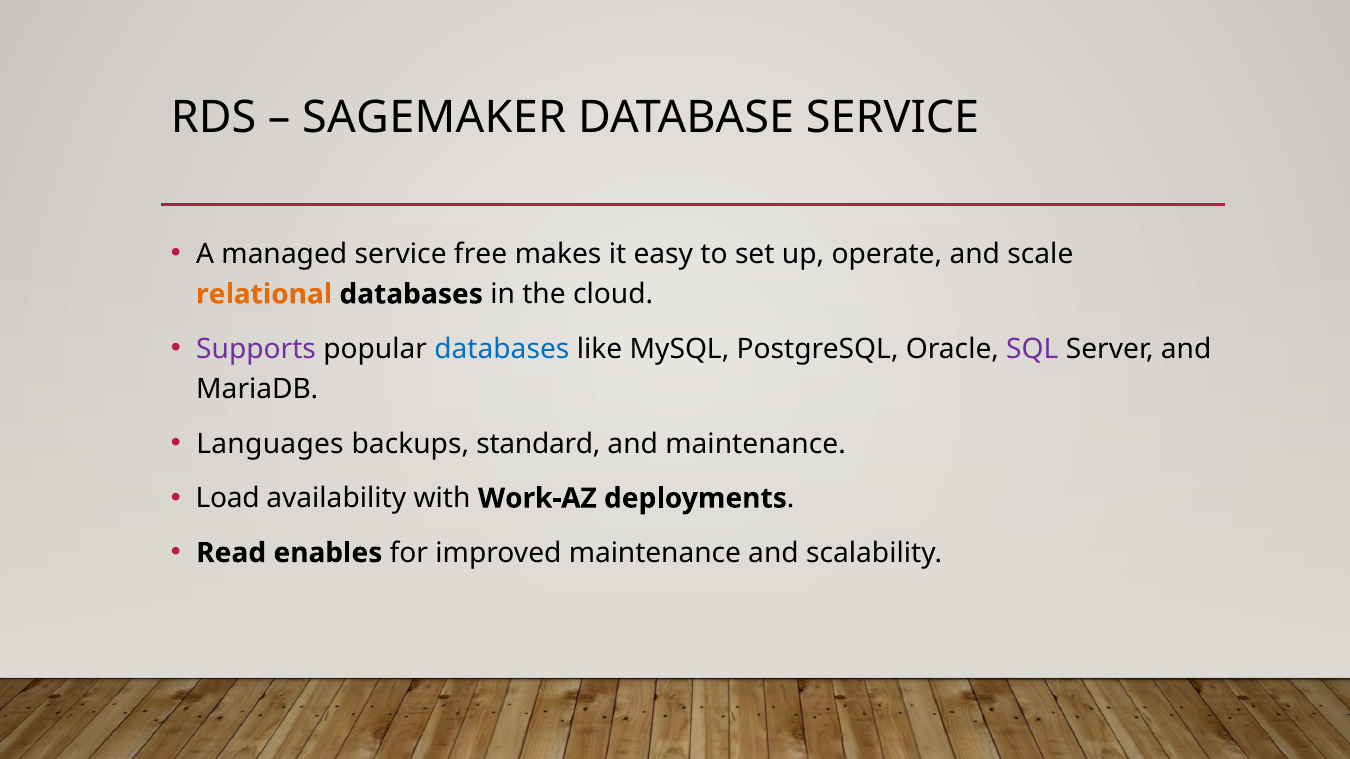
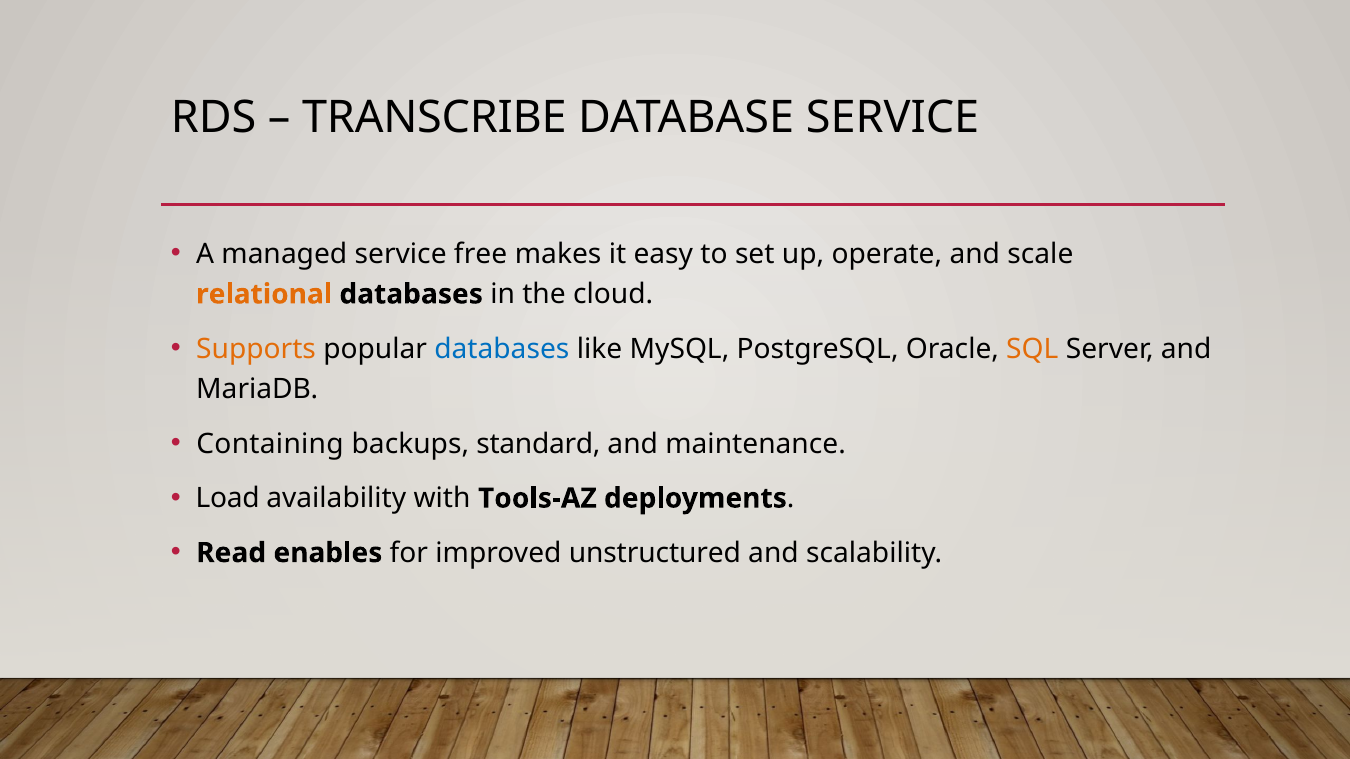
SAGEMAKER: SAGEMAKER -> TRANSCRIBE (434, 118)
Supports colour: purple -> orange (256, 349)
SQL colour: purple -> orange (1032, 349)
Languages: Languages -> Containing (270, 444)
Work-AZ: Work-AZ -> Tools-AZ (537, 499)
improved maintenance: maintenance -> unstructured (655, 553)
